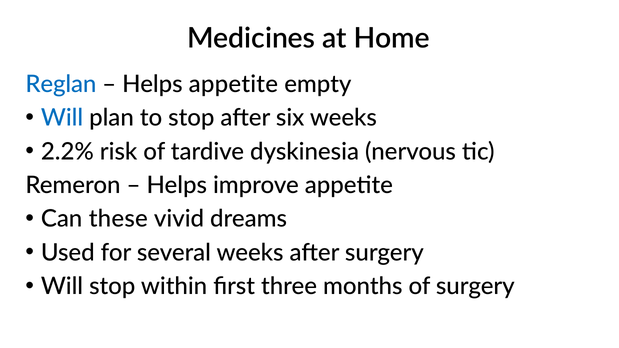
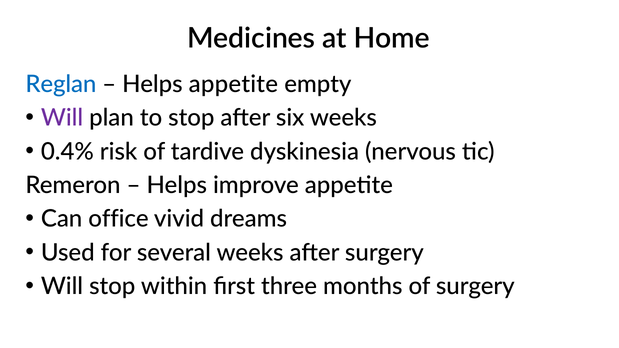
Will colour: blue -> purple (62, 118)
2.2%: 2.2% -> 0.4% (67, 152)
these: these -> office (118, 219)
